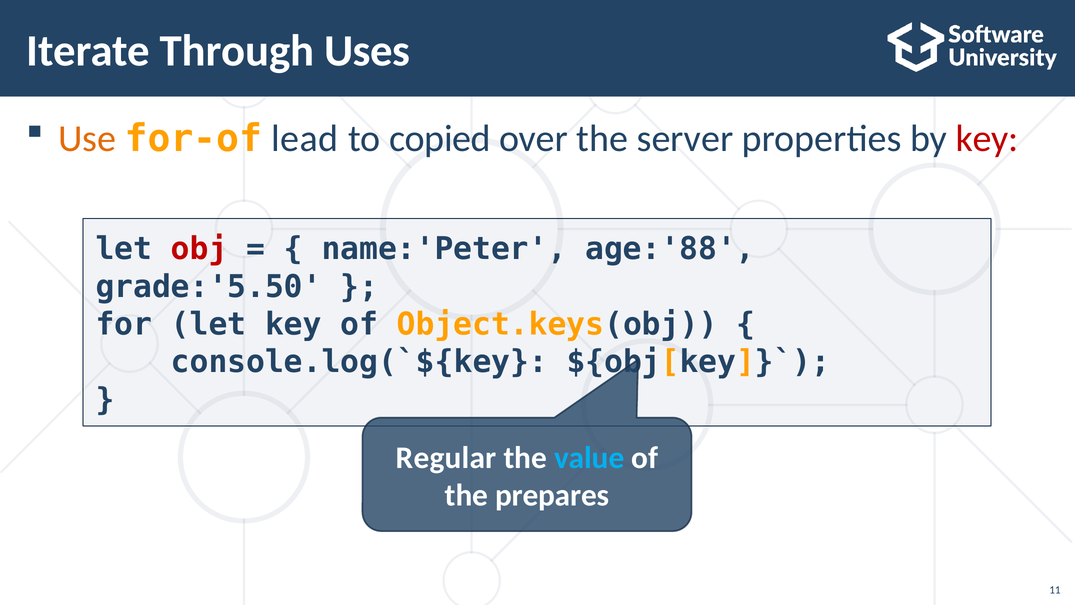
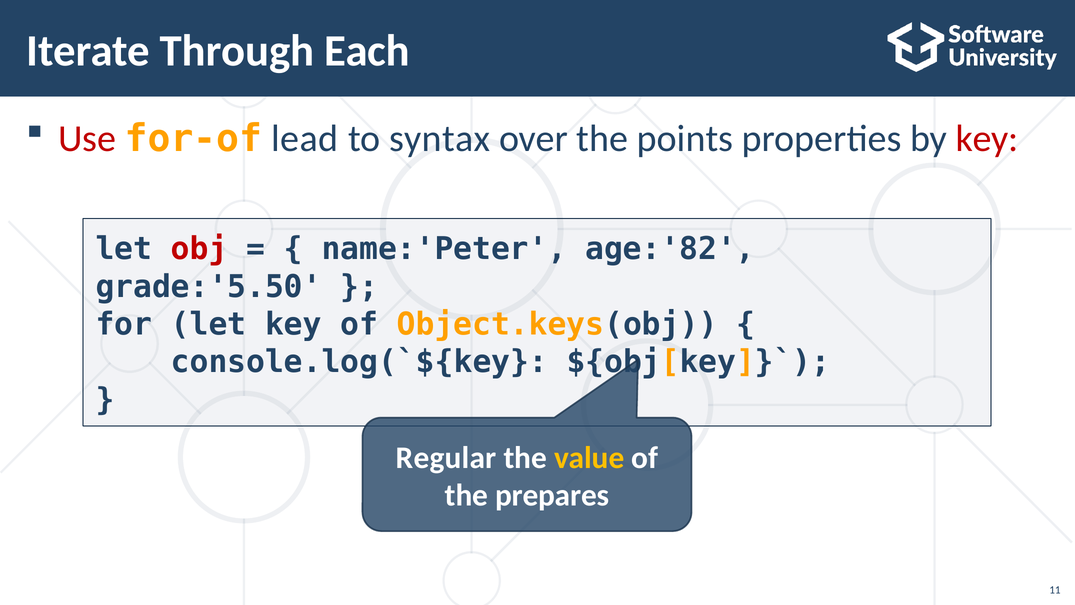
Uses: Uses -> Each (367, 51)
Use colour: orange -> red (87, 139)
copied: copied -> syntax (440, 139)
server: server -> points (685, 139)
age:'88: age:'88 -> age:'82 (670, 249)
value colour: light blue -> yellow (589, 457)
